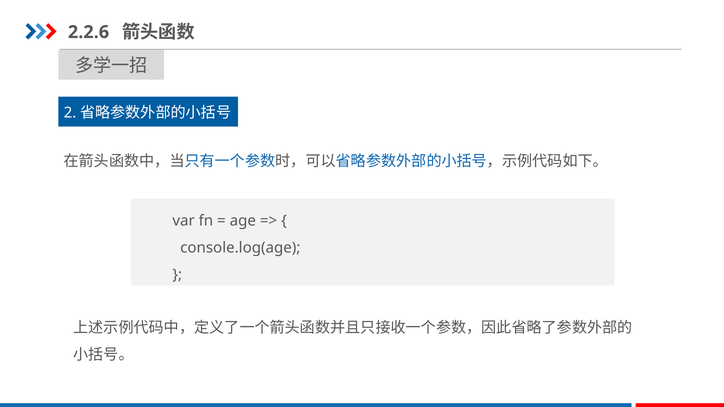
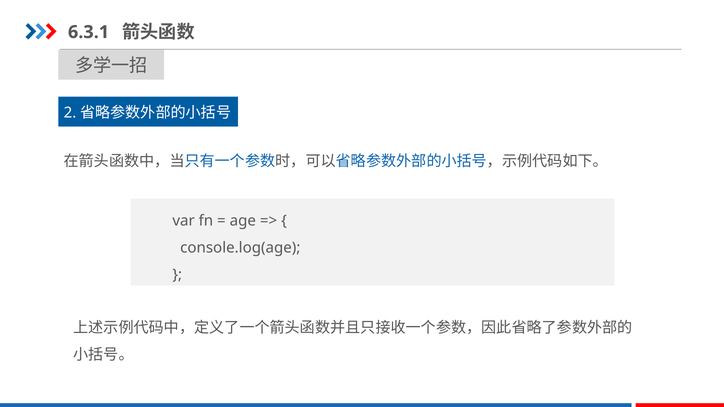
2.2.6: 2.2.6 -> 6.3.1 (89, 32)
